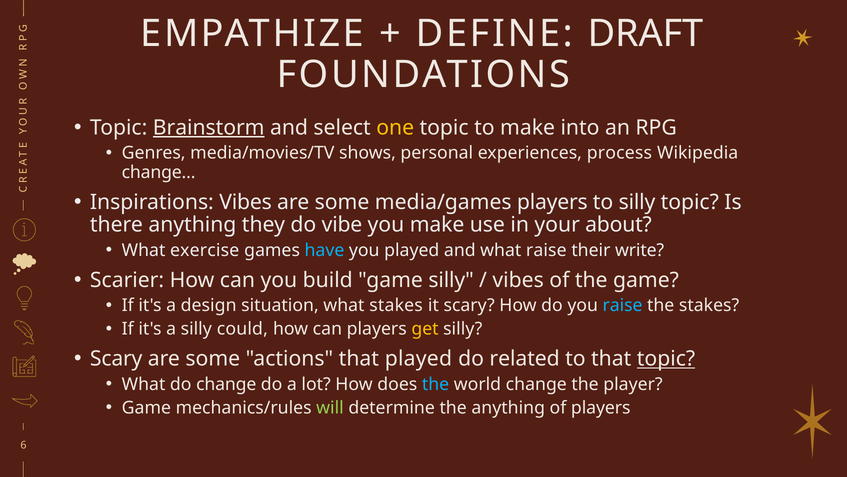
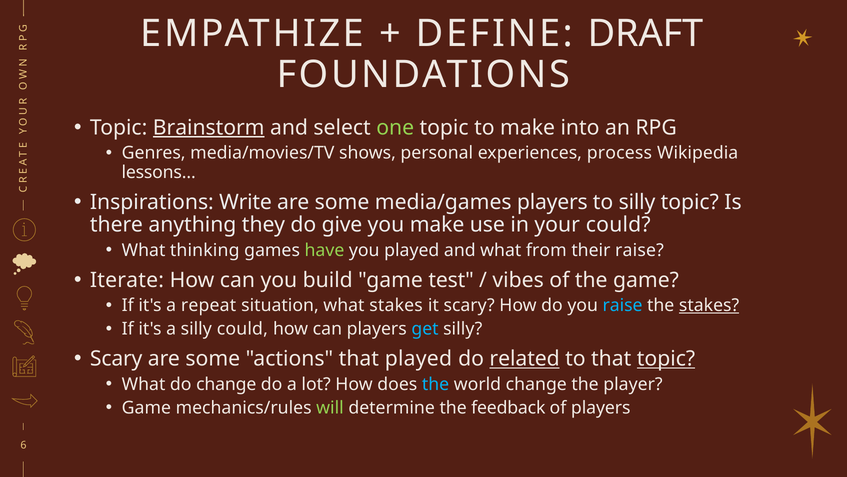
one colour: yellow -> light green (395, 128)
change…: change… -> lessons… (159, 172)
Inspirations Vibes: Vibes -> Write (246, 202)
vibe: vibe -> give (342, 225)
your about: about -> could (618, 225)
exercise: exercise -> thinking (205, 250)
have colour: light blue -> light green (324, 250)
what raise: raise -> from (546, 250)
their write: write -> raise (639, 250)
Scarier: Scarier -> Iterate (127, 280)
game silly: silly -> test (451, 280)
design: design -> repeat (209, 305)
stakes underline: none -> present (709, 305)
get colour: yellow -> light blue (425, 329)
related underline: none -> present (525, 358)
the anything: anything -> feedback (508, 407)
